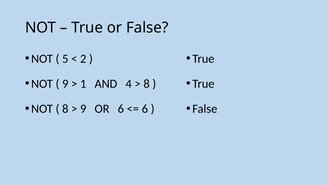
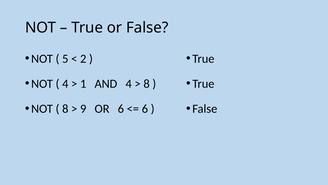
9: 9 -> 4 (65, 84)
